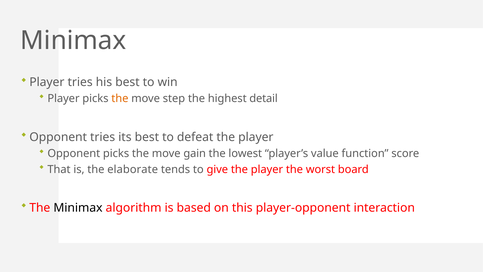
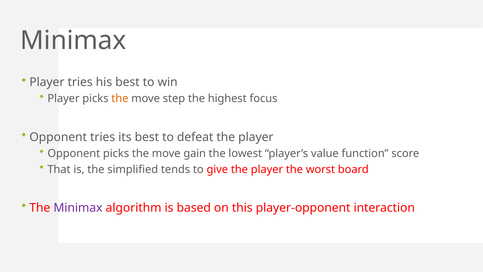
detail: detail -> focus (263, 99)
elaborate: elaborate -> simplified (133, 169)
Minimax colour: black -> purple (78, 208)
